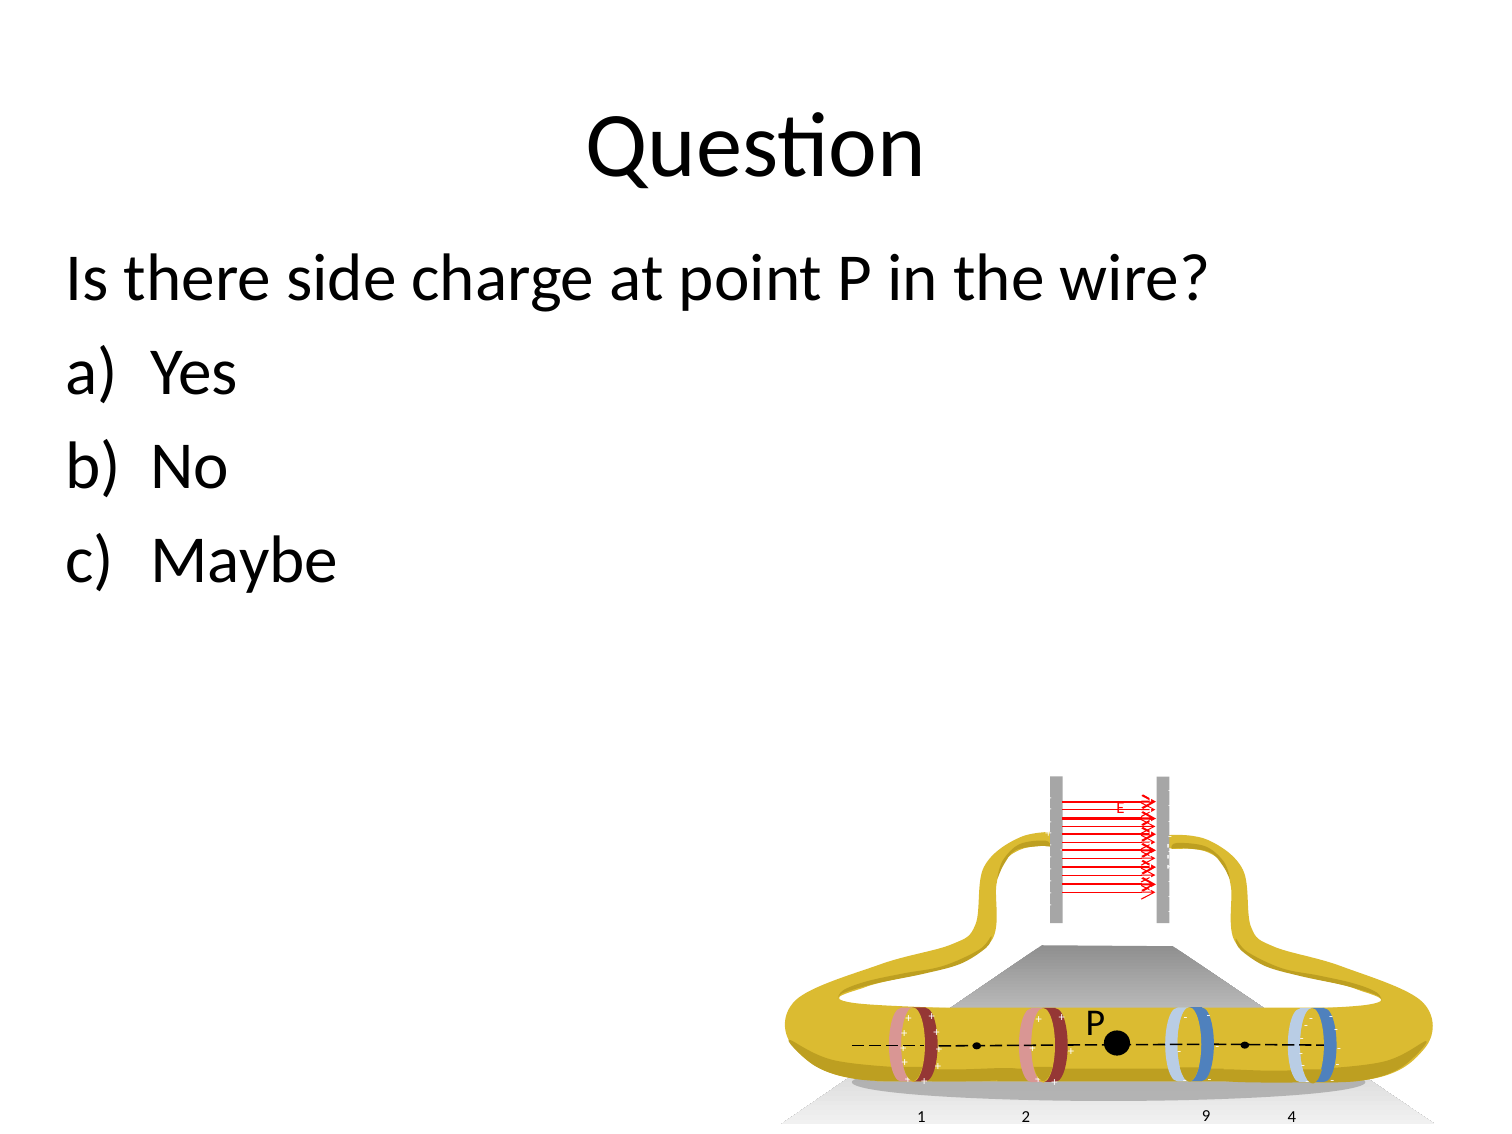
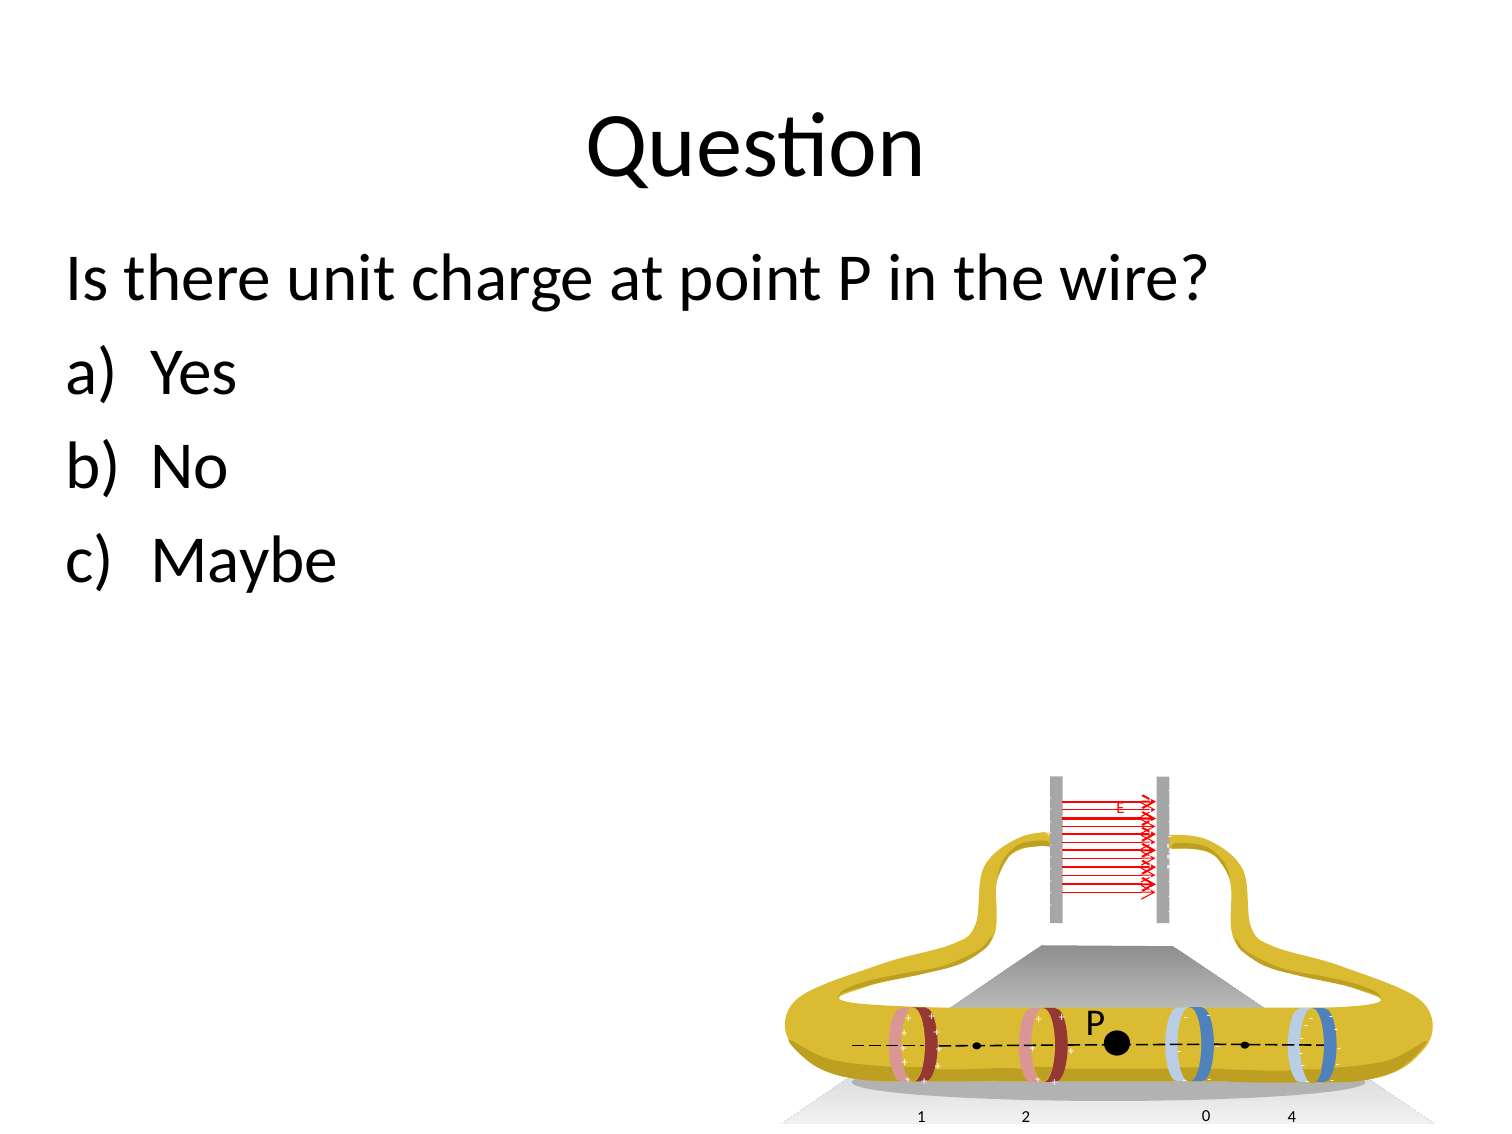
side: side -> unit (341, 278)
9: 9 -> 0 (1206, 1116)
